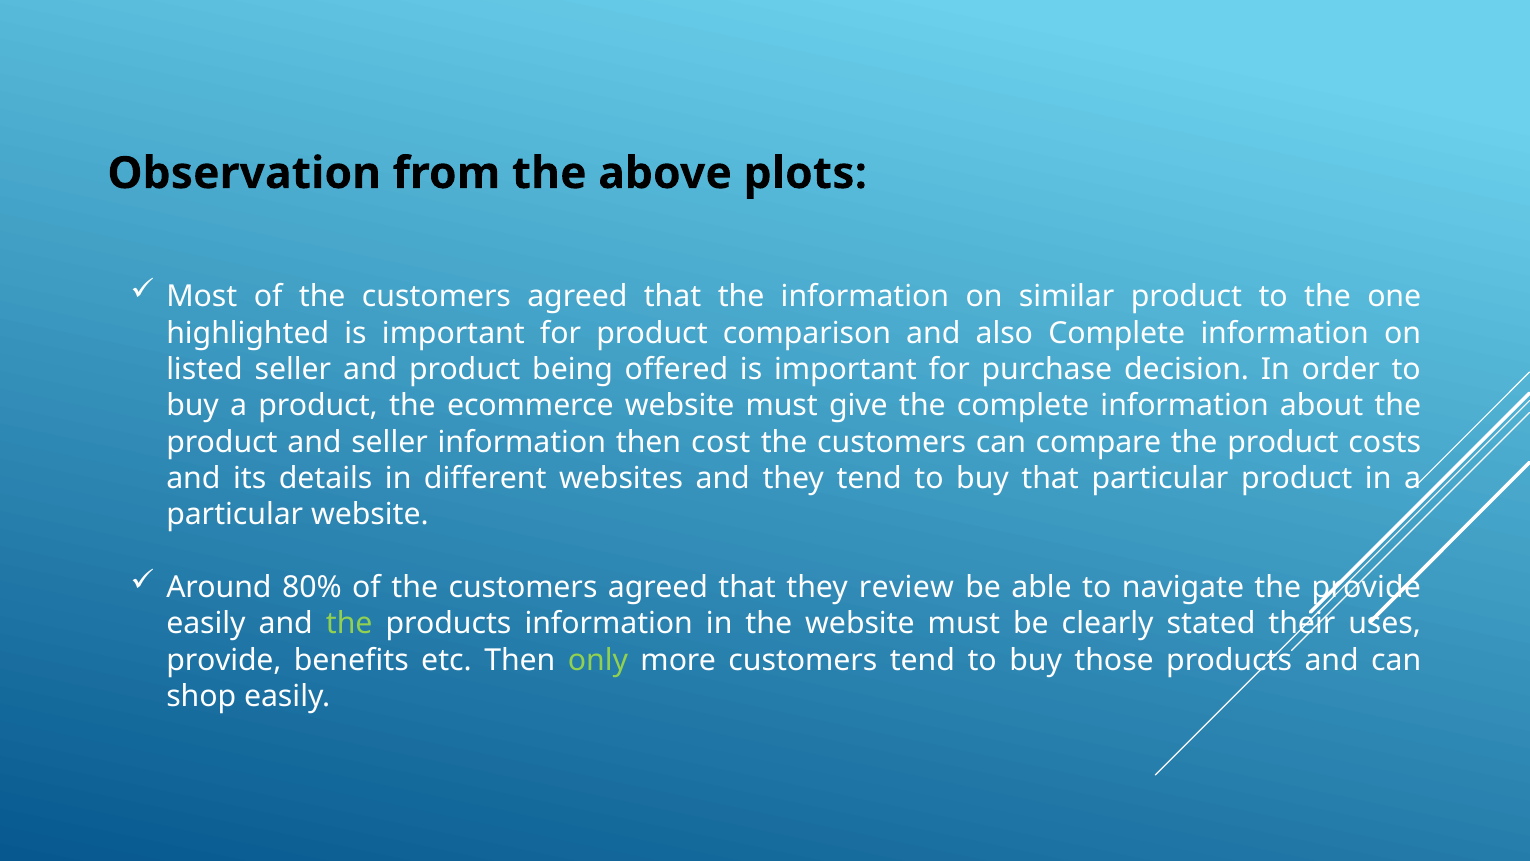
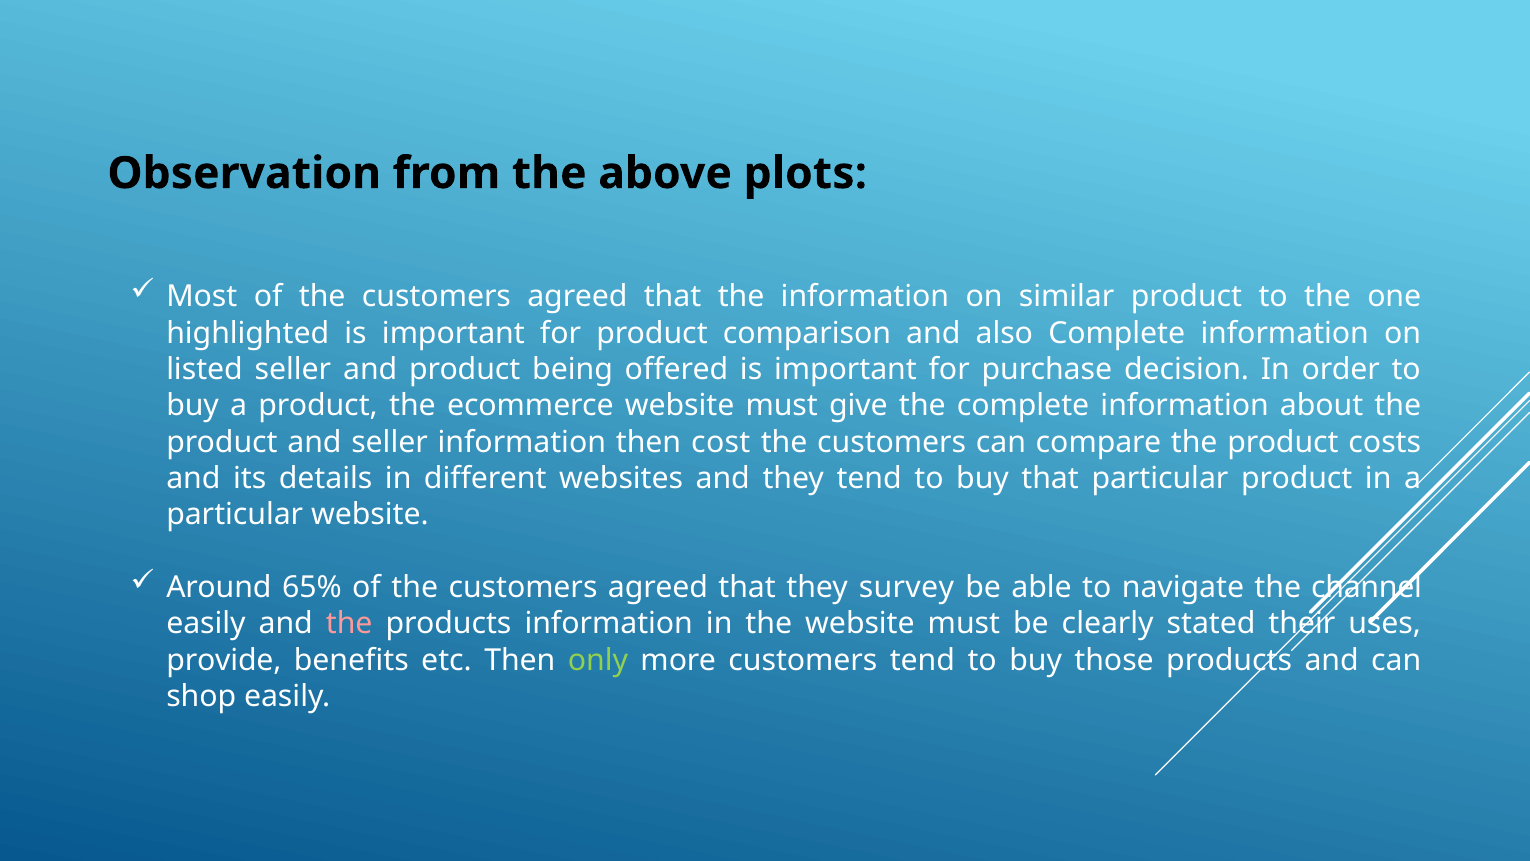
80%: 80% -> 65% (312, 587)
review: review -> survey (906, 587)
the provide: provide -> channel (1367, 587)
the colour: light green -> pink (349, 624)
